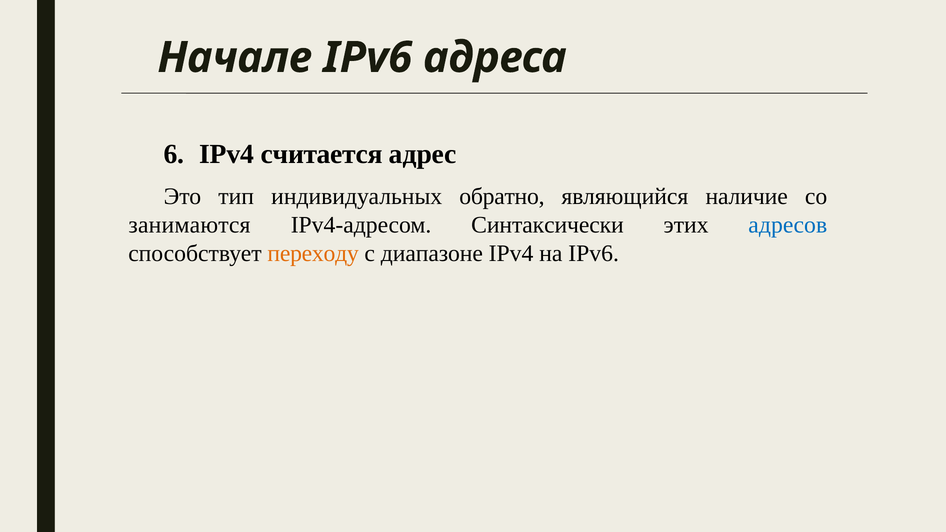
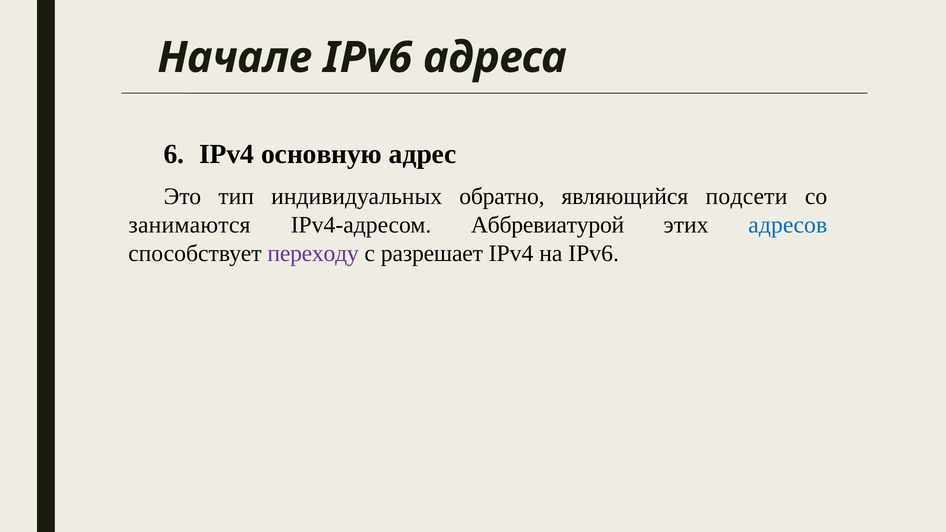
считается: считается -> основную (322, 154)
наличие: наличие -> подсети (747, 196)
Синтаксически: Синтаксически -> Аббревиатурой (548, 225)
переходу colour: orange -> purple (313, 253)
диапазоне: диапазоне -> разрешает (432, 253)
